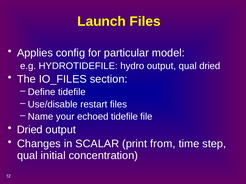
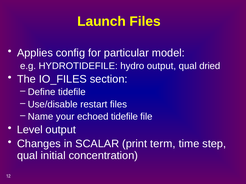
Dried: Dried -> Level (30, 130)
from: from -> term (163, 144)
